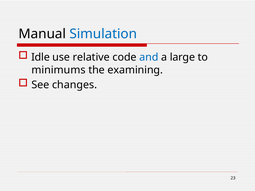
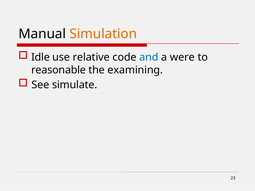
Simulation colour: blue -> orange (103, 34)
large: large -> were (182, 57)
minimums: minimums -> reasonable (59, 70)
changes: changes -> simulate (75, 85)
